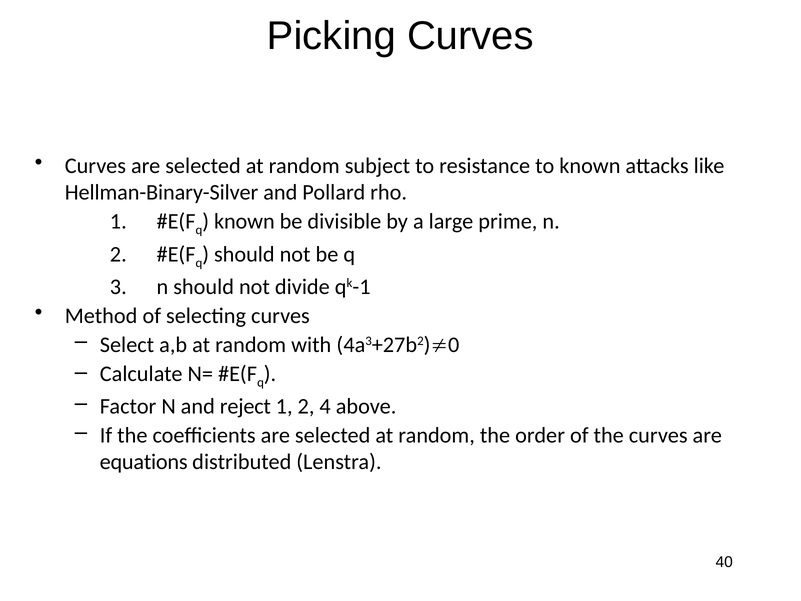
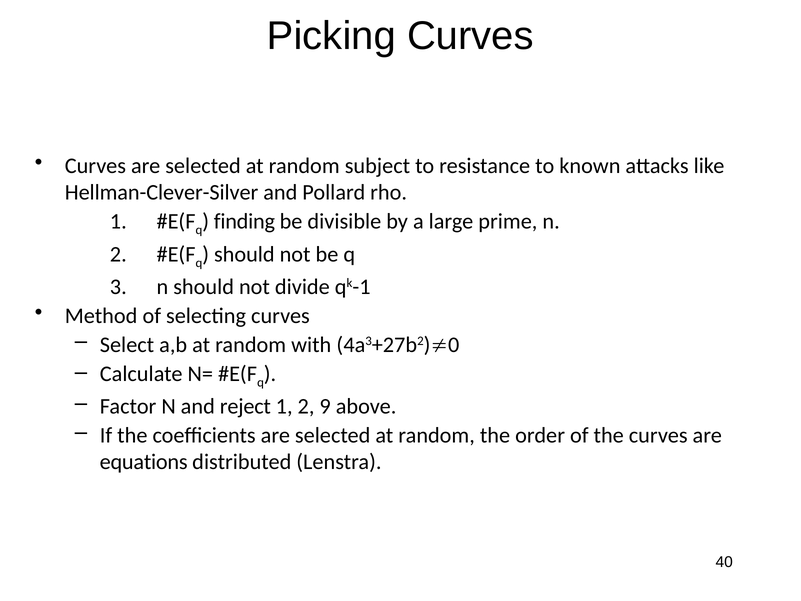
Hellman-Binary-Silver: Hellman-Binary-Silver -> Hellman-Clever-Silver (162, 193)
known: known -> finding (244, 221)
4: 4 -> 9 (325, 406)
